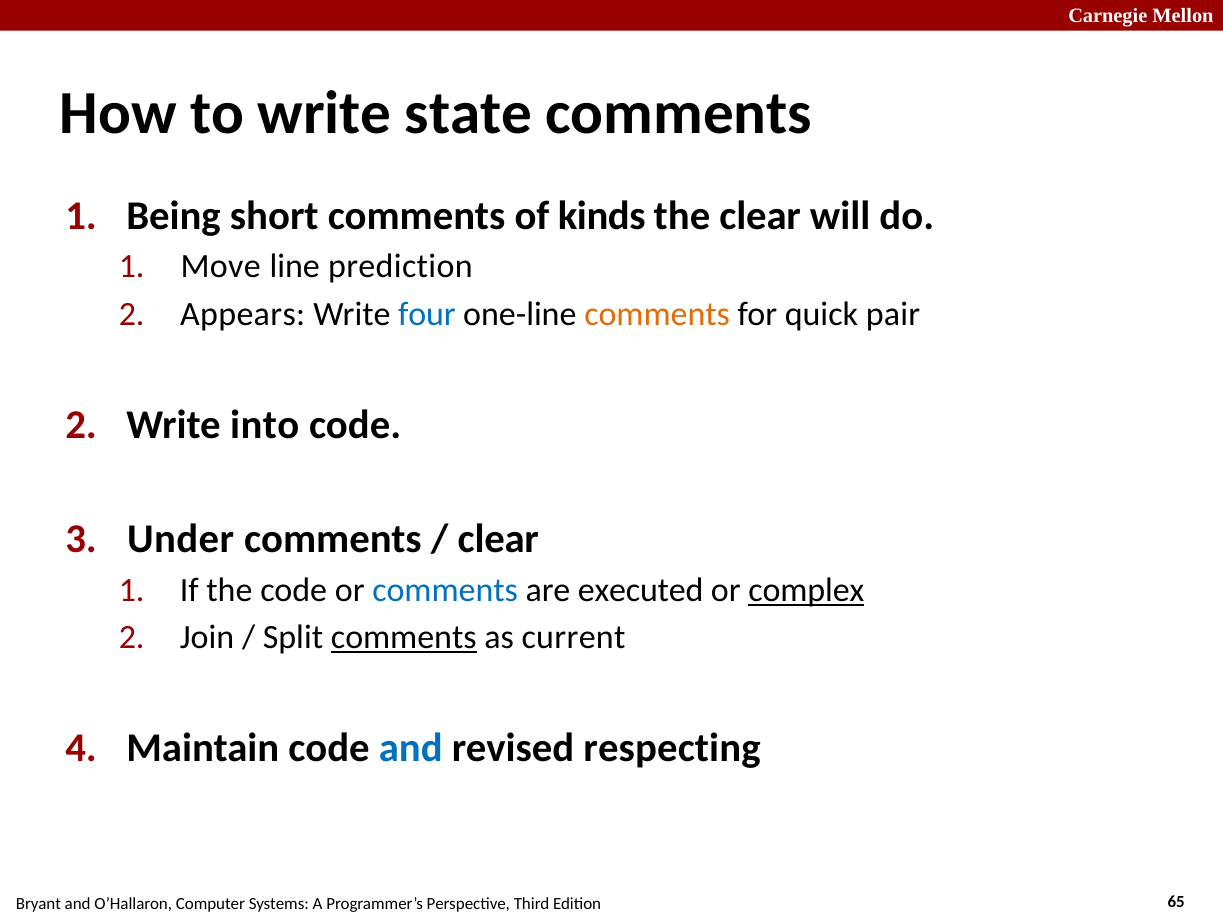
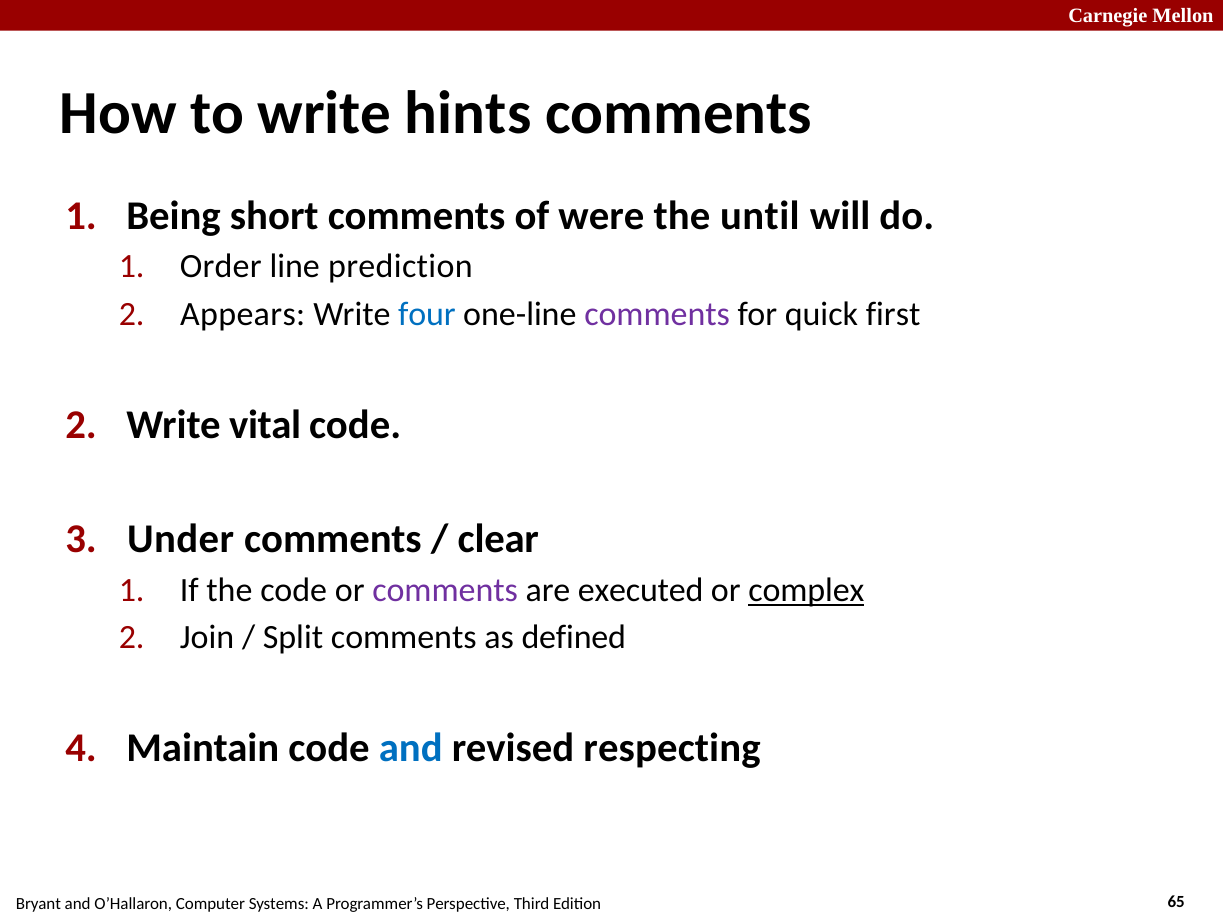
state: state -> hints (468, 113)
kinds: kinds -> were (601, 216)
the clear: clear -> until (760, 216)
Move: Move -> Order (221, 267)
comments colour: orange -> purple (657, 314)
pair: pair -> first (893, 314)
into: into -> vital (265, 425)
comments colour: blue -> purple (445, 590)
comments underline: present -> none (404, 638)
current: current -> defined (574, 638)
